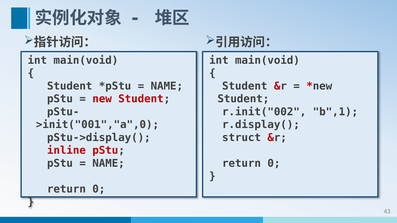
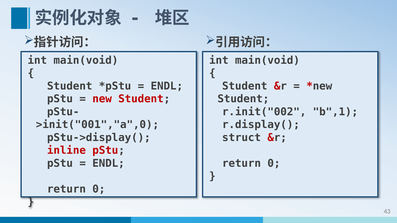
NAME: NAME -> ENDL (167, 86)
NAME: NAME -> ENDL (109, 164)
